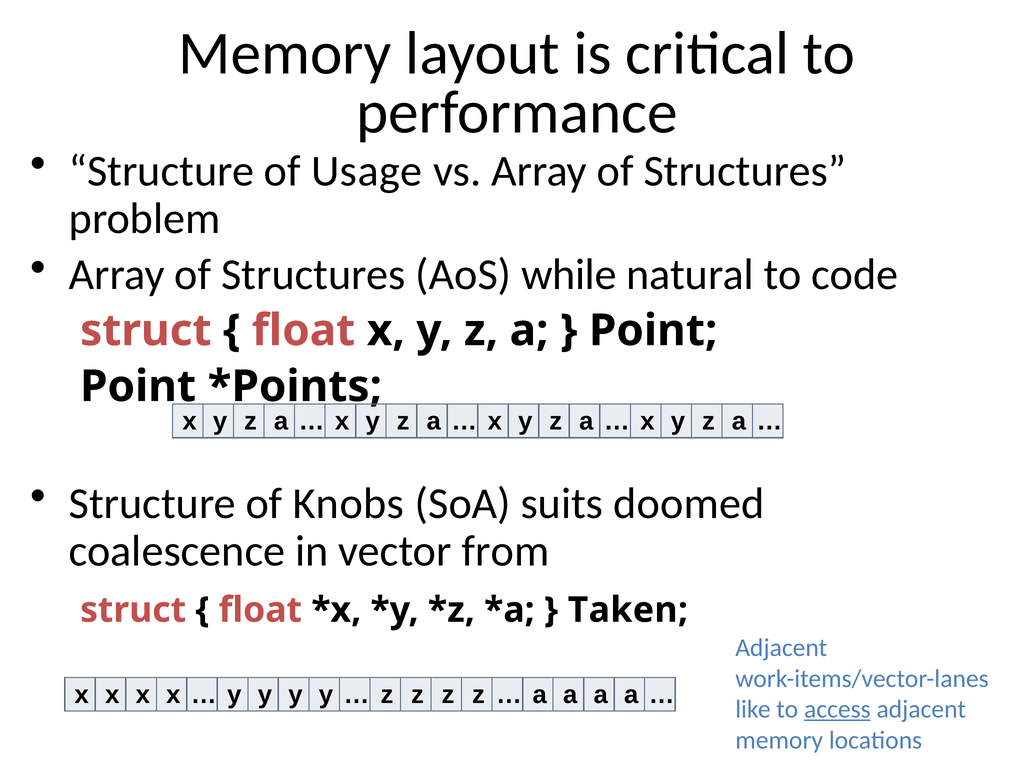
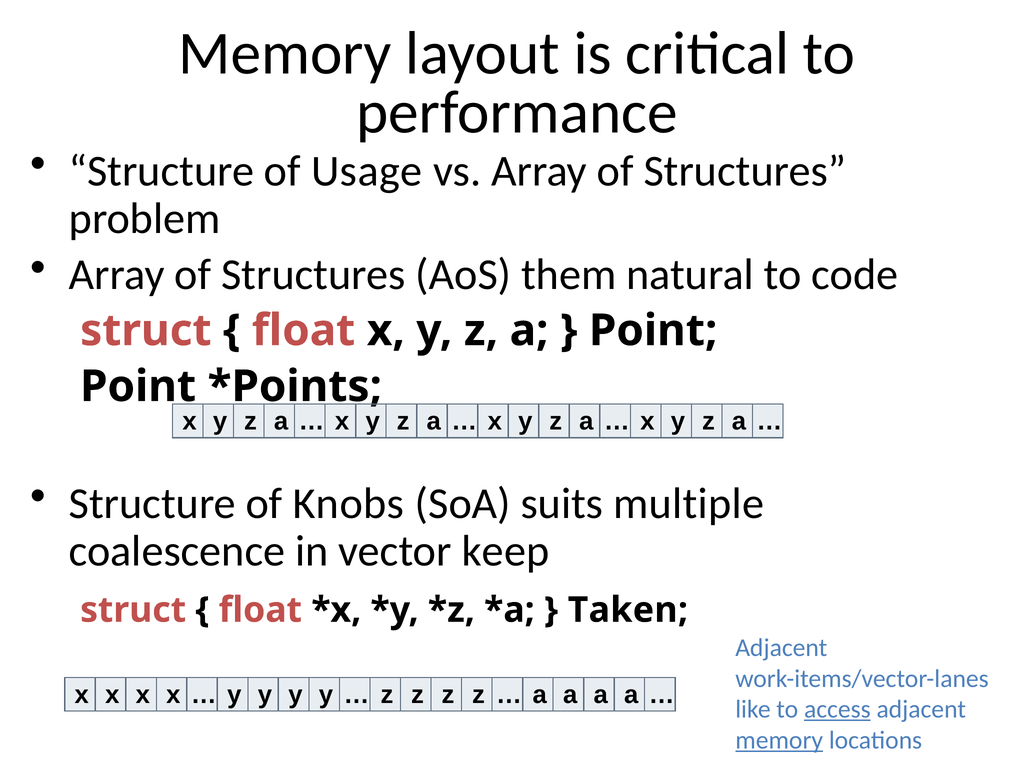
while: while -> them (569, 275)
doomed: doomed -> multiple (689, 504)
from: from -> keep (506, 552)
memory underline: none -> present (779, 741)
